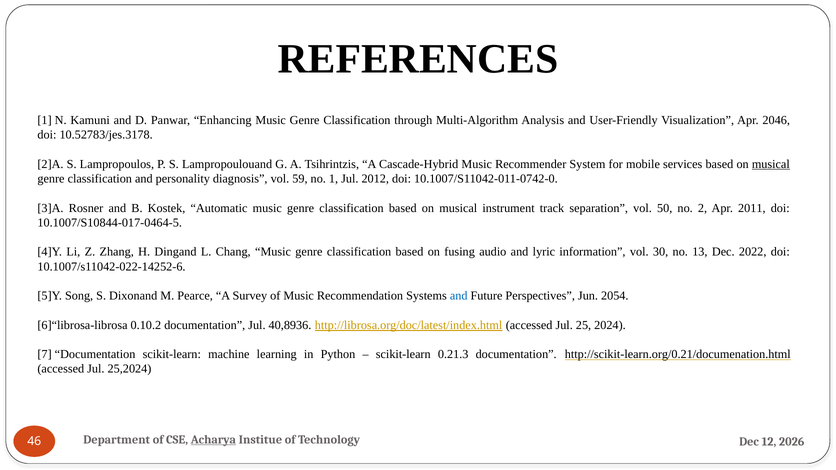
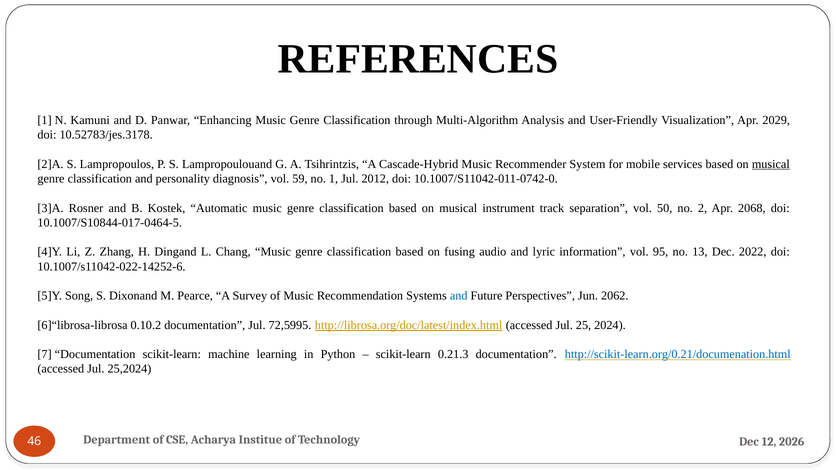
2046: 2046 -> 2029 (776, 120)
2011: 2011 -> 2068 (752, 208)
30: 30 -> 95 (661, 252)
2054: 2054 -> 2062 (615, 296)
40,8936: 40,8936 -> 72,5995 (290, 325)
http://scikit-learn.org/0.21/documenation.html colour: black -> blue (678, 354)
Acharya underline: present -> none (213, 440)
